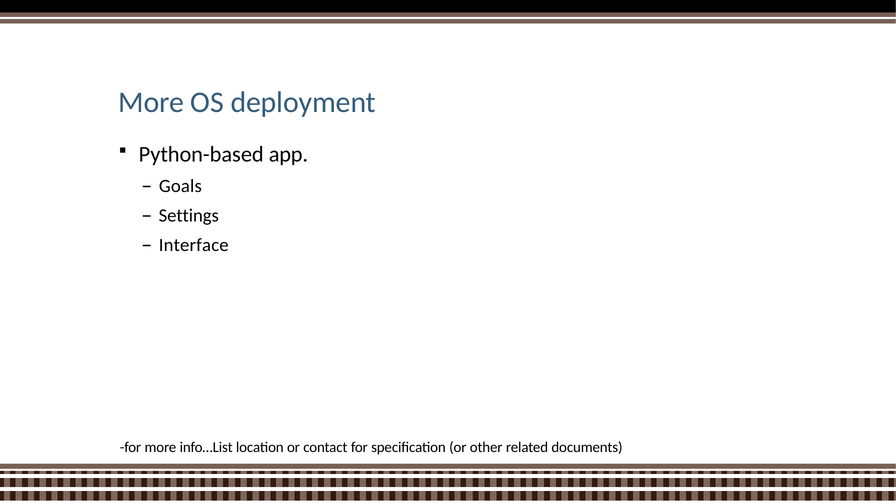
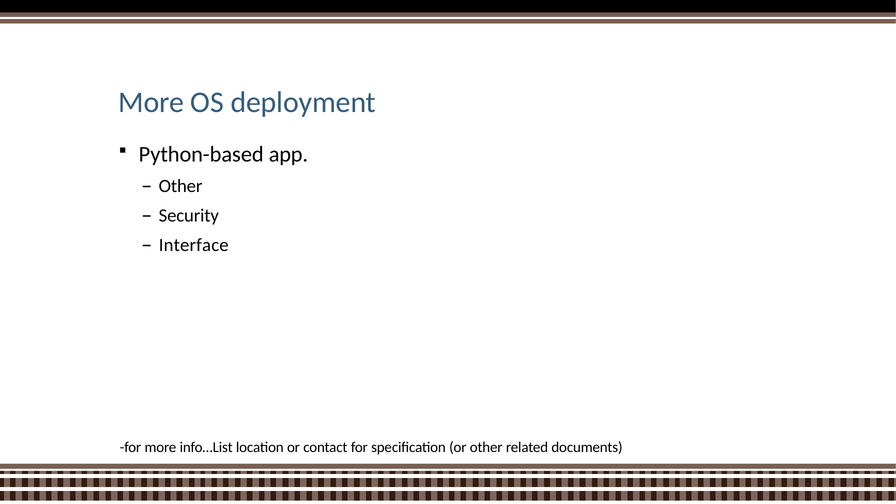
Goals: Goals -> Other (181, 186)
Settings: Settings -> Security (189, 216)
